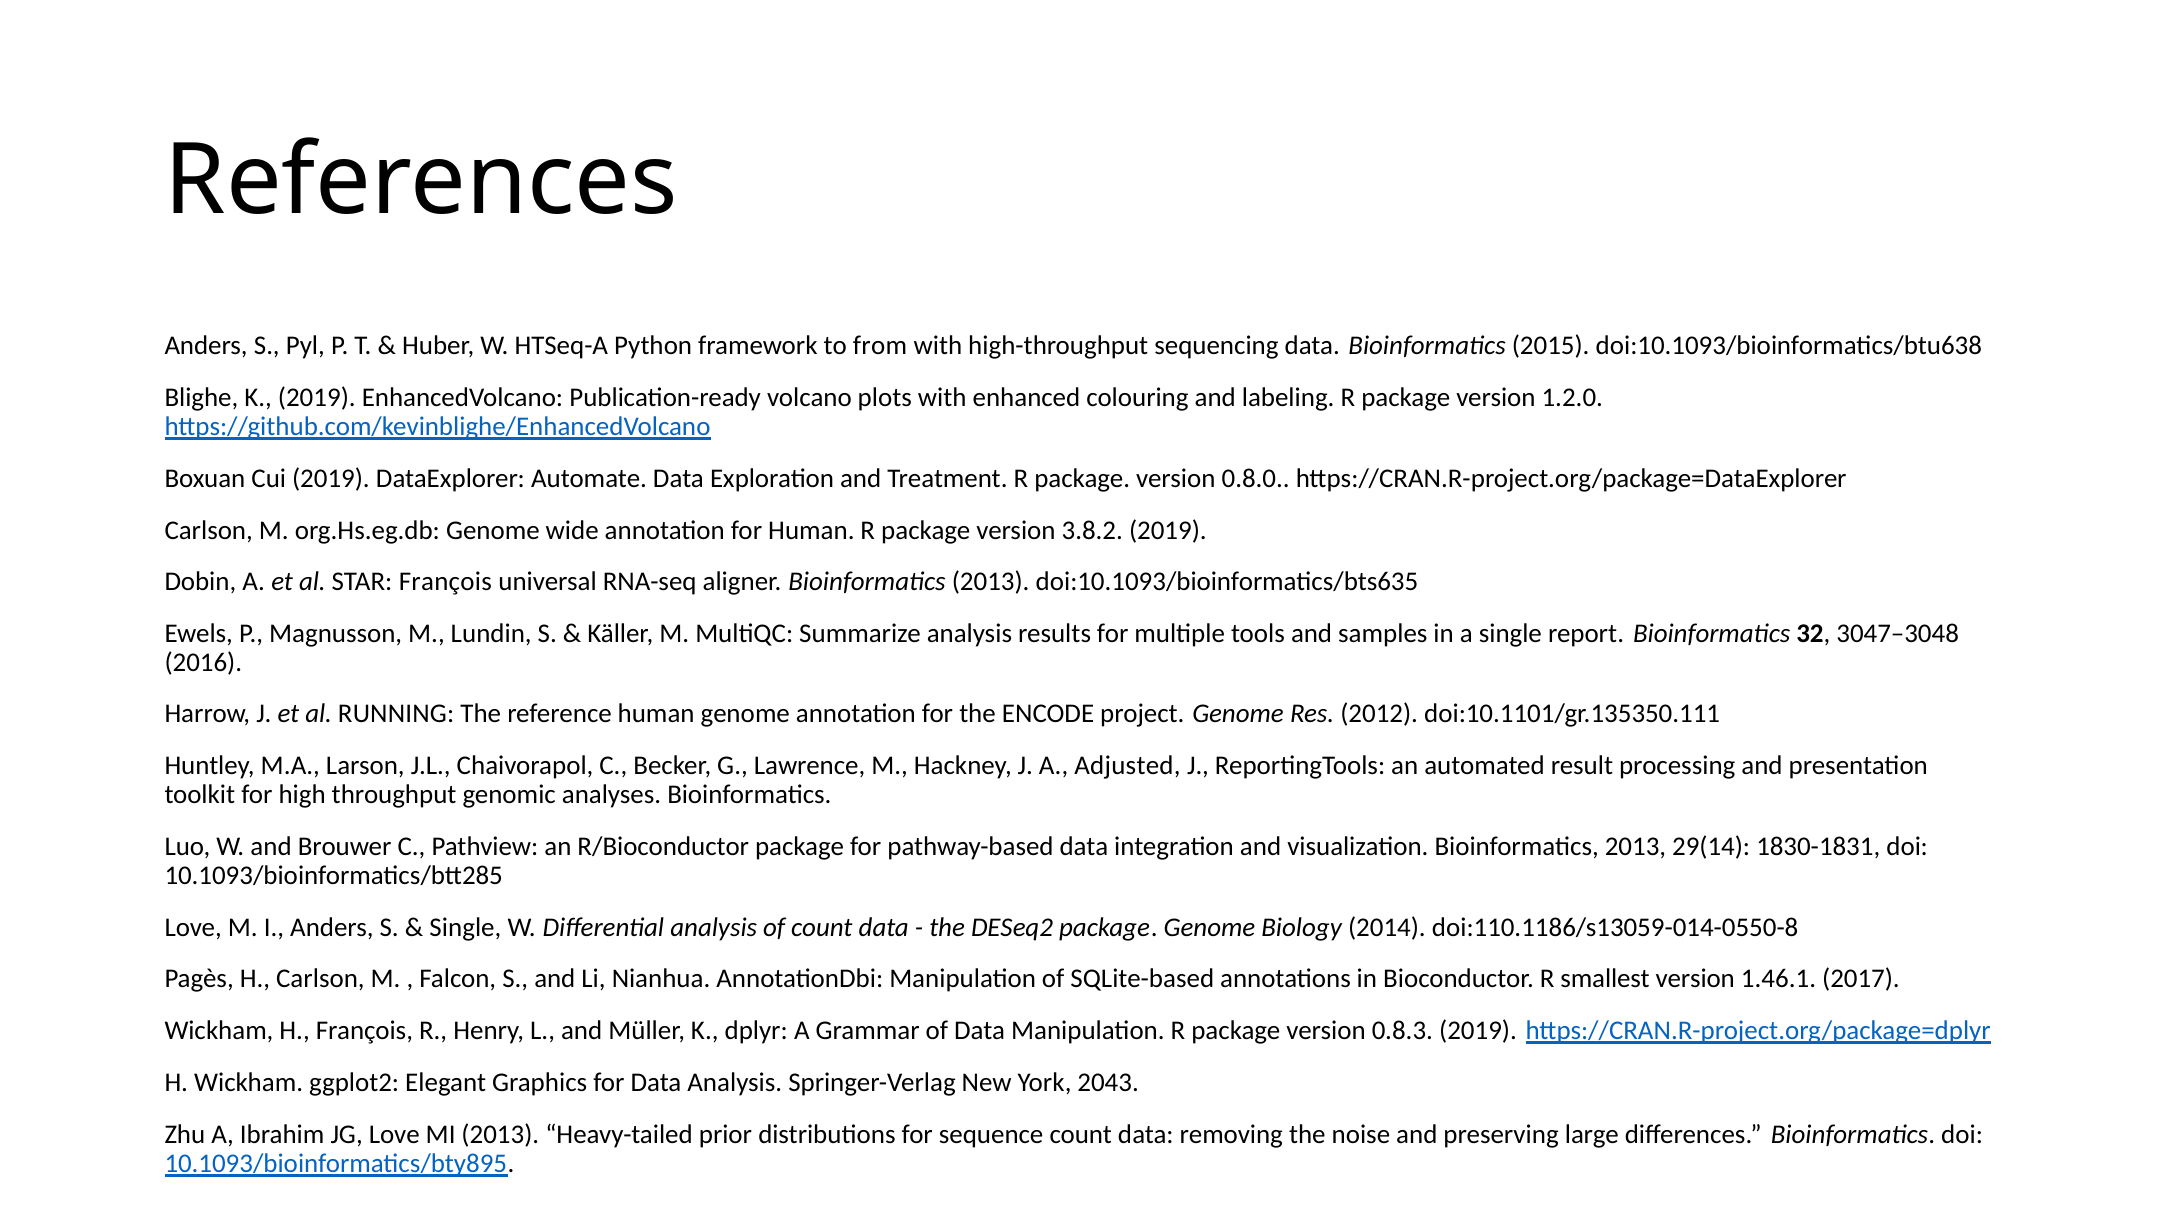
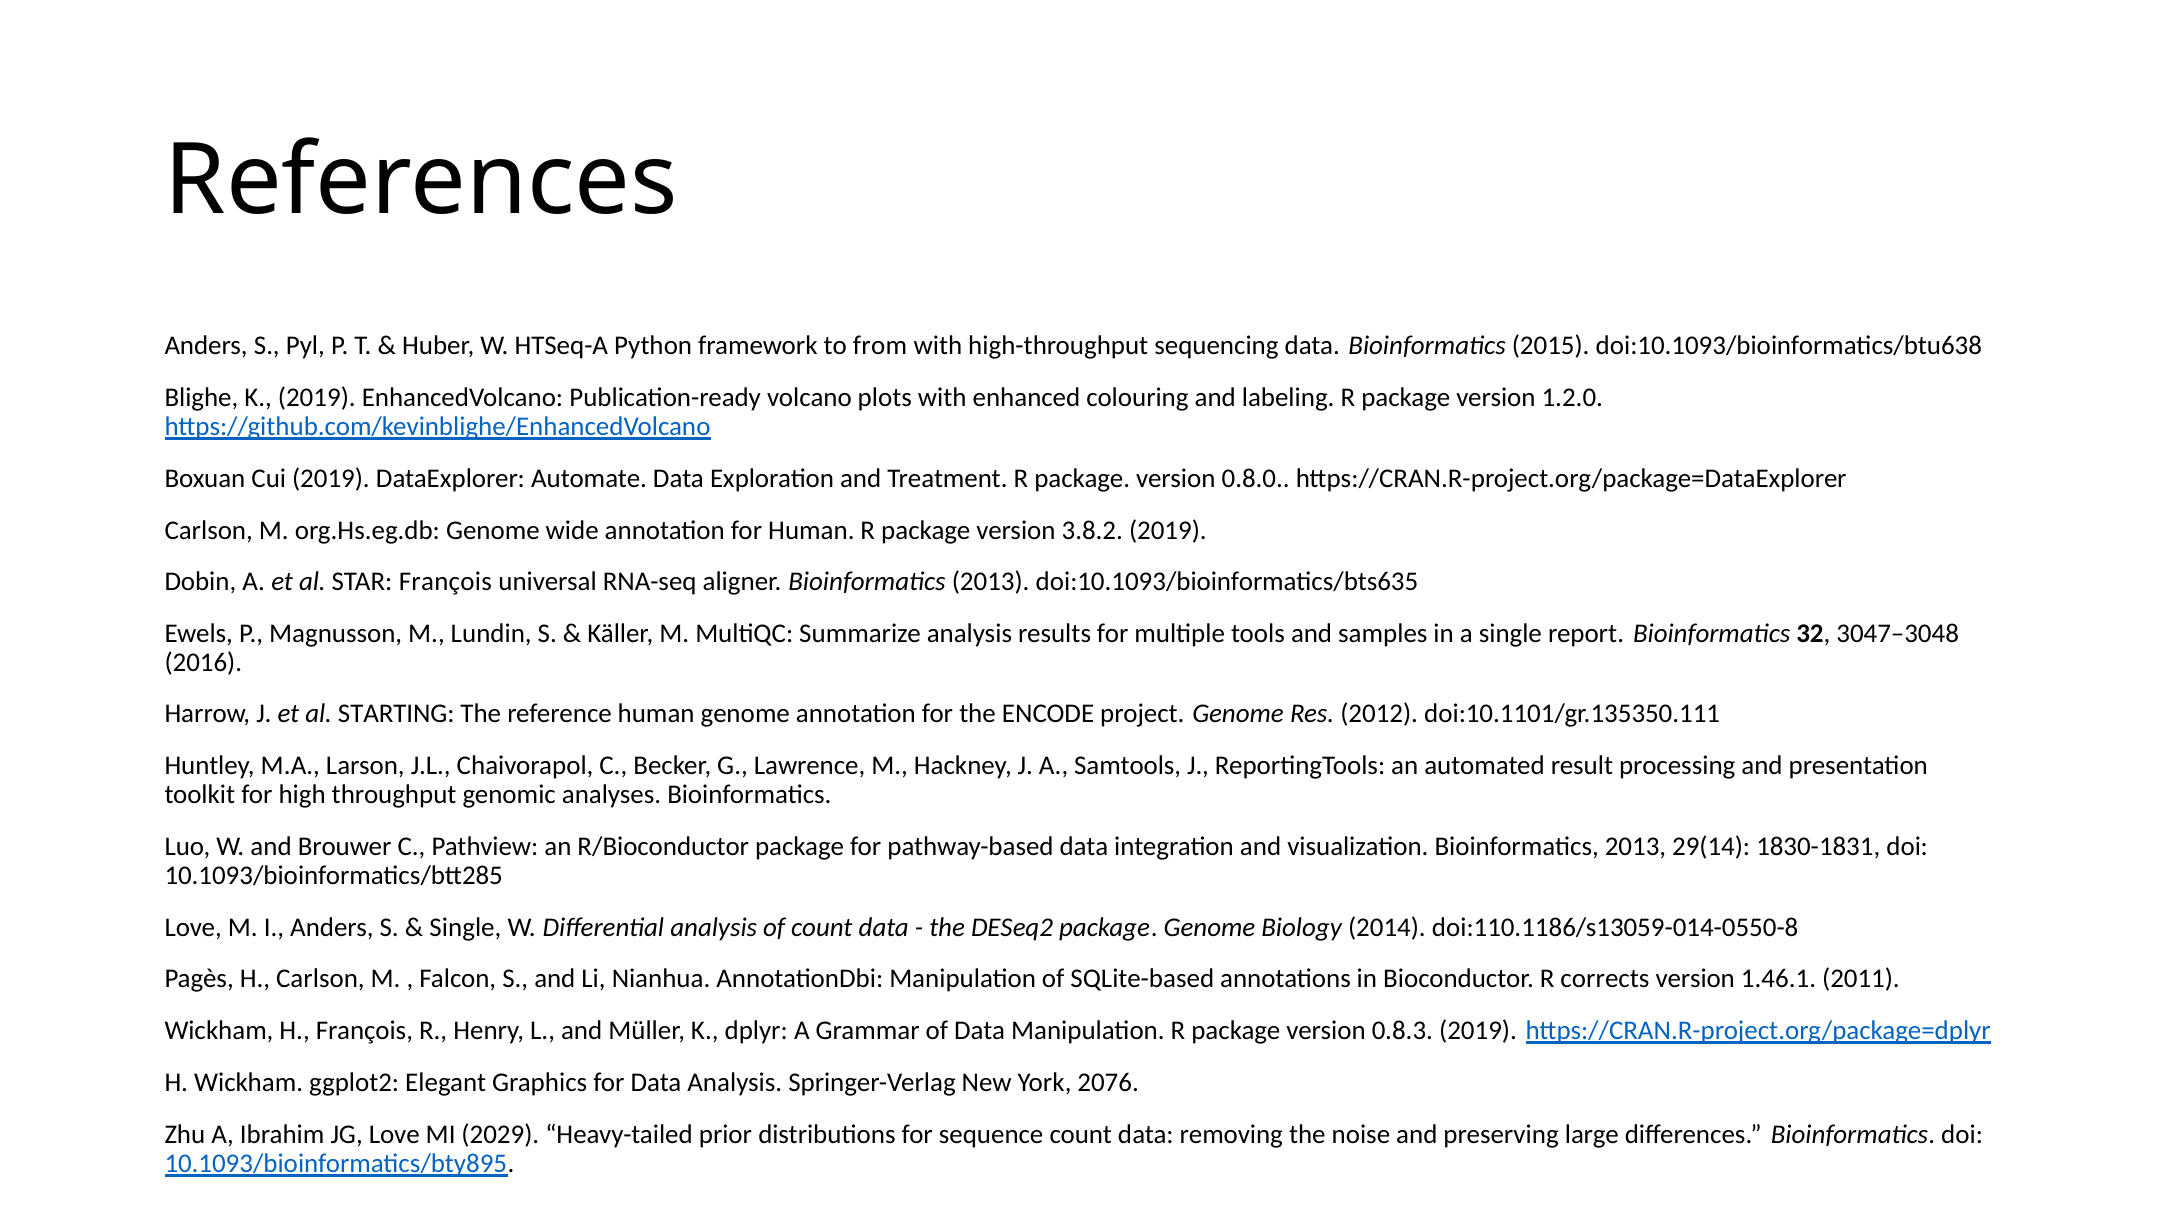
RUNNING: RUNNING -> STARTING (396, 714)
Adjusted: Adjusted -> Samtools (1128, 766)
smallest: smallest -> corrects (1605, 979)
2017: 2017 -> 2011 (1861, 979)
2043: 2043 -> 2076 (1108, 1082)
MI 2013: 2013 -> 2029 (500, 1134)
